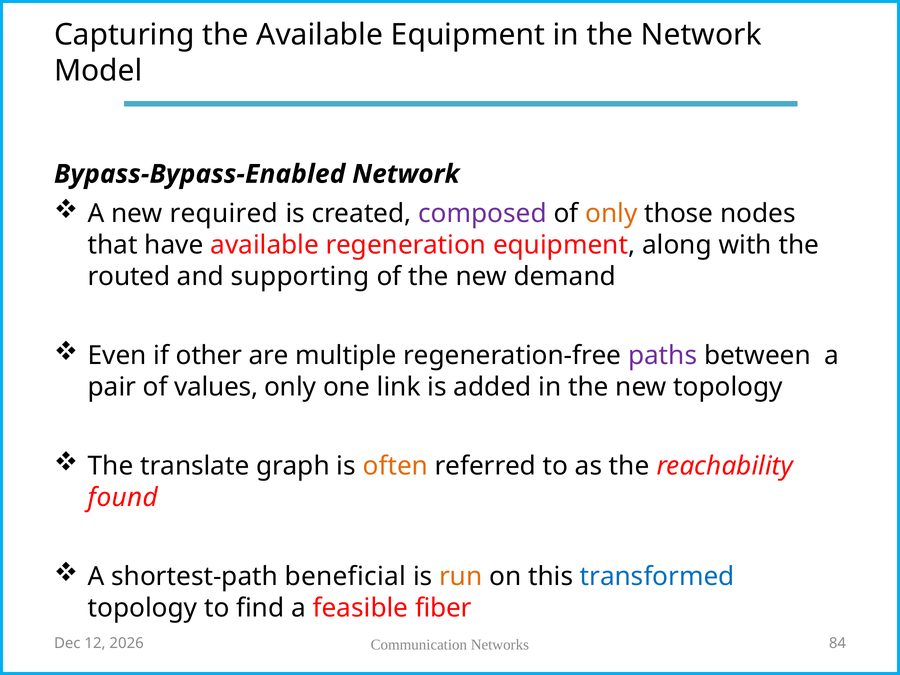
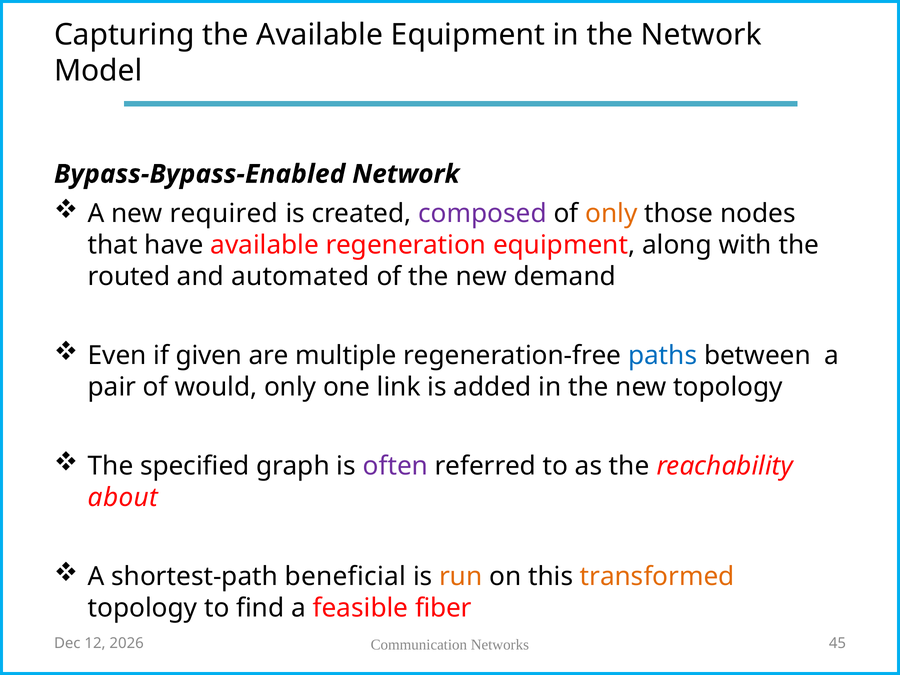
supporting: supporting -> automated (300, 277)
other: other -> given (209, 356)
paths colour: purple -> blue (663, 356)
values: values -> would (216, 387)
translate: translate -> specified (195, 466)
often colour: orange -> purple (395, 466)
found: found -> about (123, 498)
transformed colour: blue -> orange (657, 577)
84: 84 -> 45 (837, 643)
